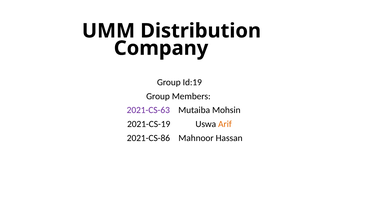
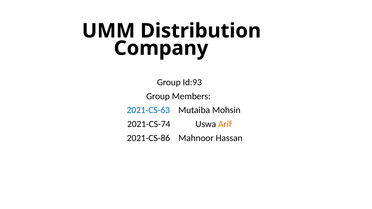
Id:19: Id:19 -> Id:93 (192, 82)
2021-CS-63 colour: purple -> blue (148, 110)
2021-CS-19: 2021-CS-19 -> 2021-CS-74 (149, 124)
